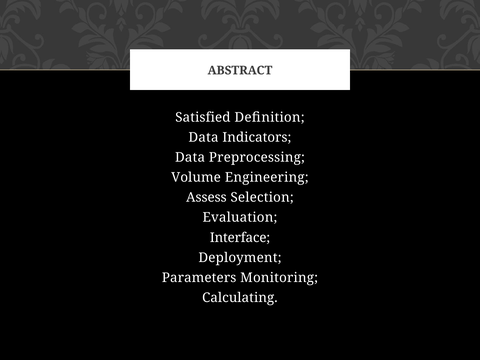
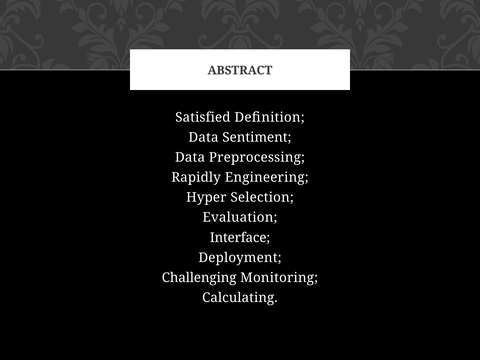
Indicators: Indicators -> Sentiment (257, 137)
Volume: Volume -> Rapidly (196, 178)
Assess: Assess -> Hyper (206, 198)
Parameters: Parameters -> Challenging (199, 278)
